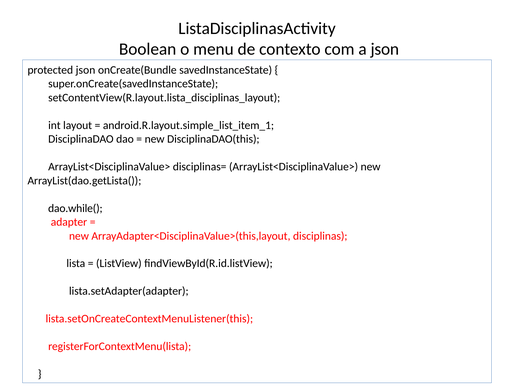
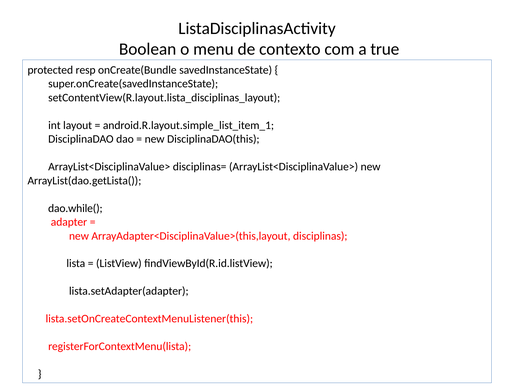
a json: json -> true (385, 49)
protected json: json -> resp (86, 70)
